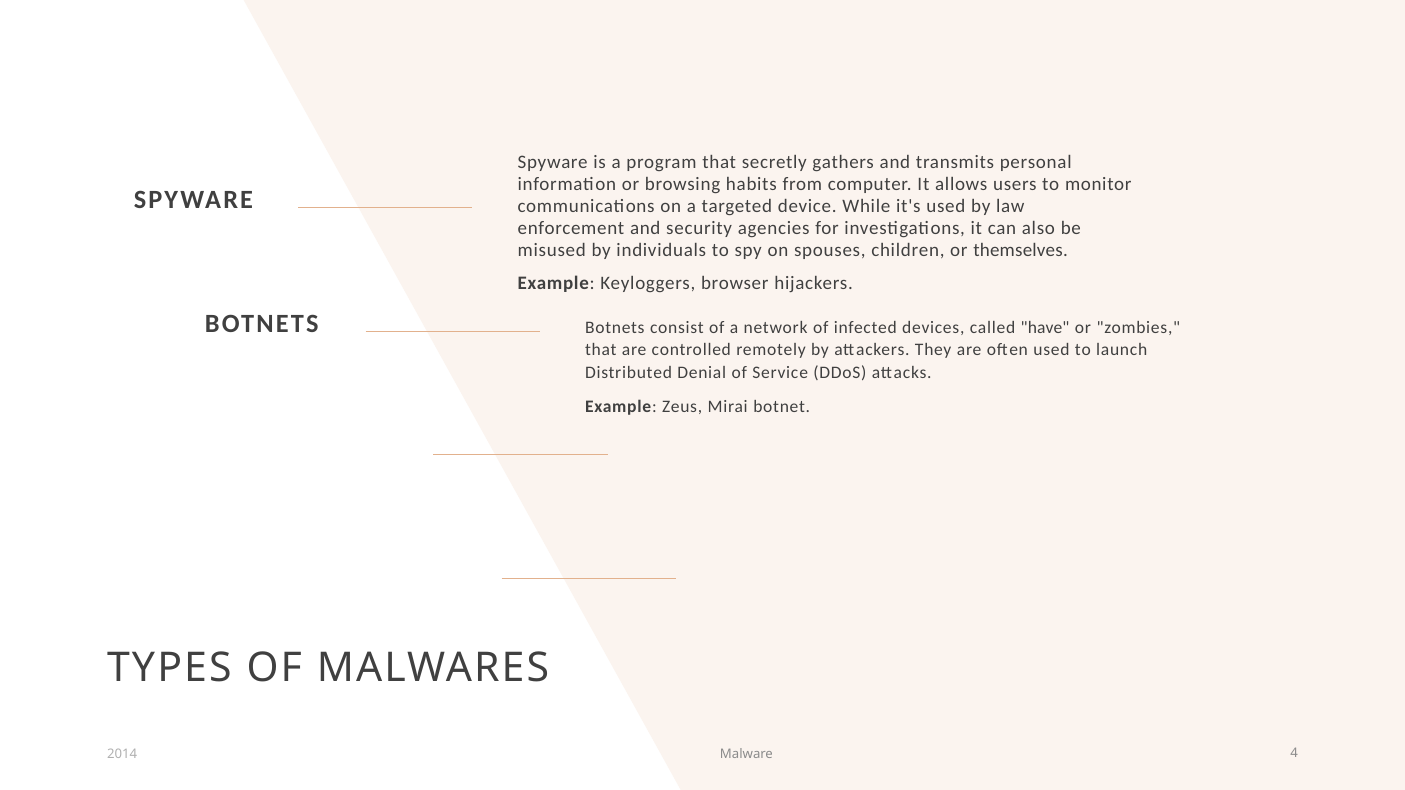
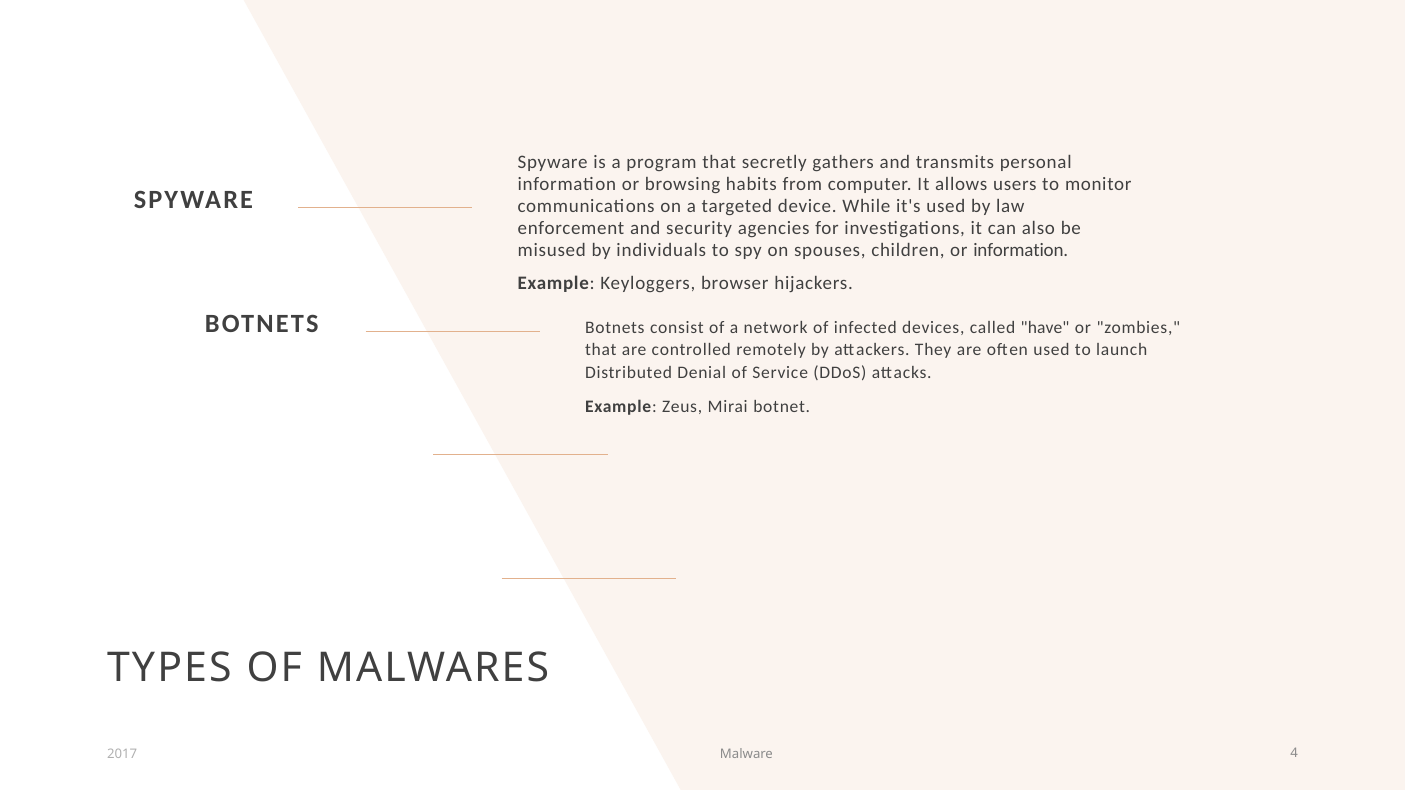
or themselves: themselves -> information (1021, 251)
2014: 2014 -> 2017 (122, 754)
